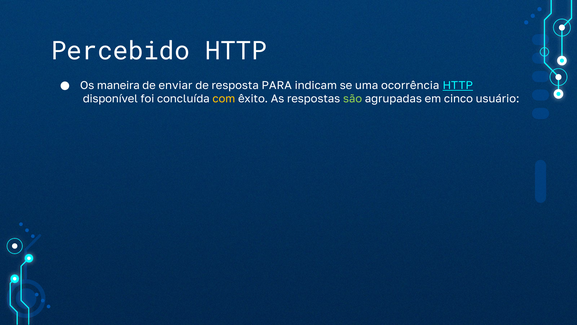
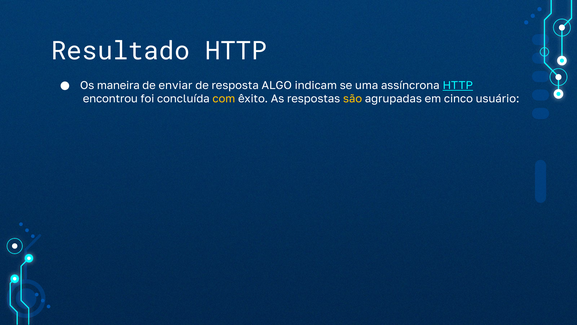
Percebido: Percebido -> Resultado (120, 51)
PARA: PARA -> ALGO (277, 85)
ocorrência: ocorrência -> assíncrona (410, 85)
disponível: disponível -> encontrou (110, 99)
são colour: light green -> yellow (353, 99)
